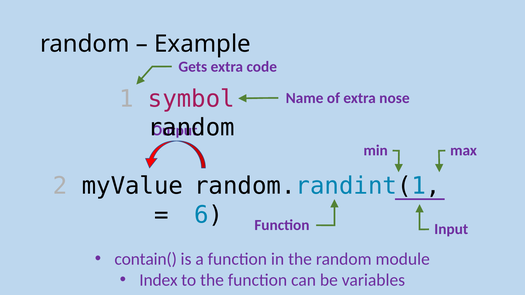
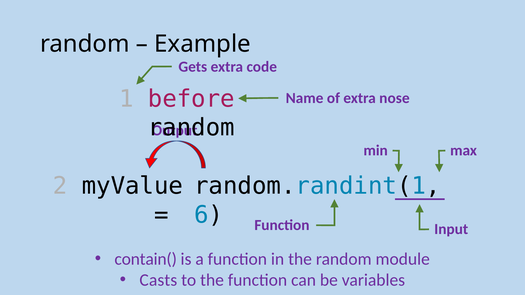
symbol: symbol -> before (191, 99)
Index: Index -> Casts (158, 280)
